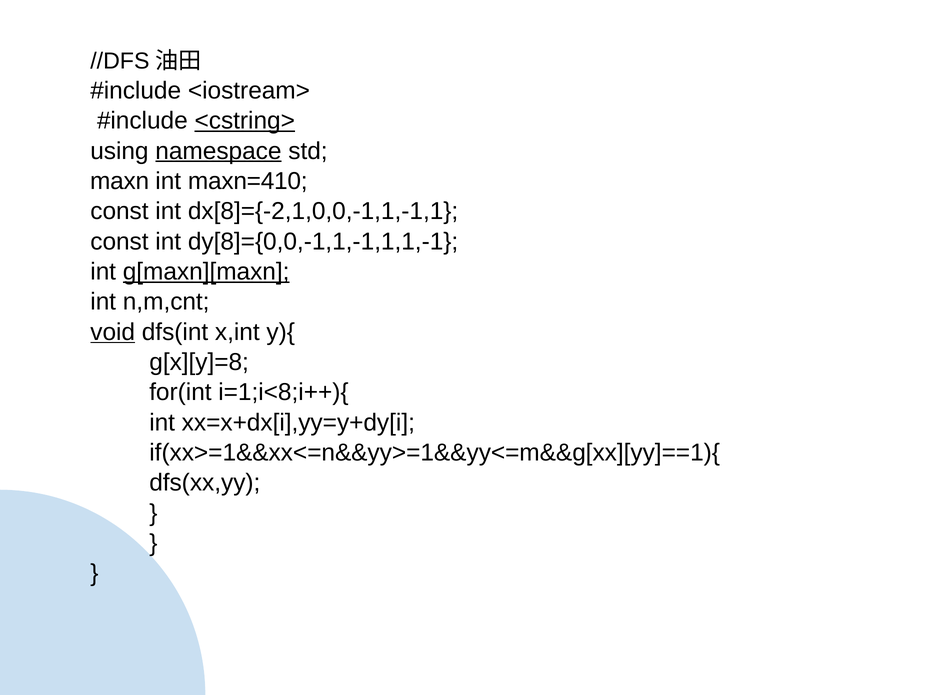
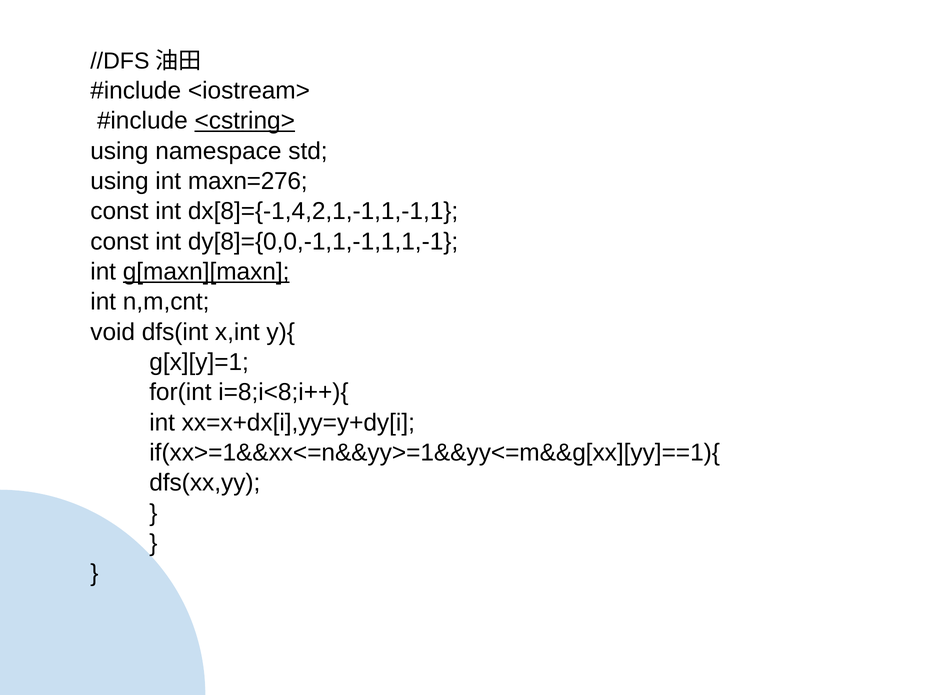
namespace underline: present -> none (218, 151)
maxn: maxn -> using (119, 181)
maxn=410: maxn=410 -> maxn=276 (248, 181)
dx[8]={-2,1,0,0,-1,1,-1,1: dx[8]={-2,1,0,0,-1,1,-1,1 -> dx[8]={-1,4,2,1,-1,1,-1,1 (323, 211)
void underline: present -> none (113, 332)
g[x][y]=8: g[x][y]=8 -> g[x][y]=1 (199, 362)
i=1;i<8;i++){: i=1;i<8;i++){ -> i=8;i<8;i++){ (283, 392)
